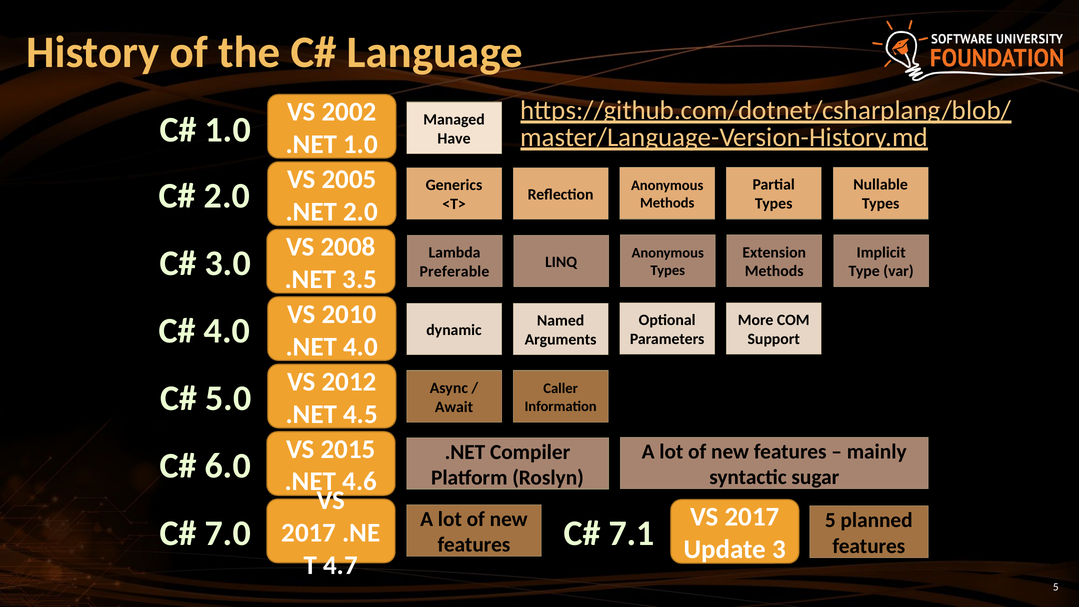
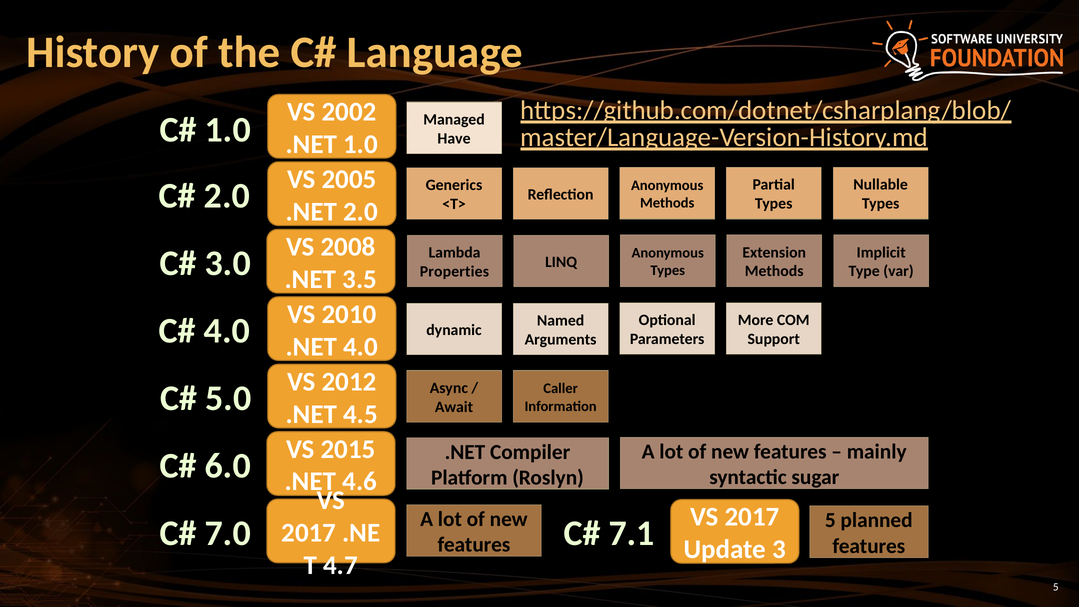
Preferable: Preferable -> Properties (454, 272)
